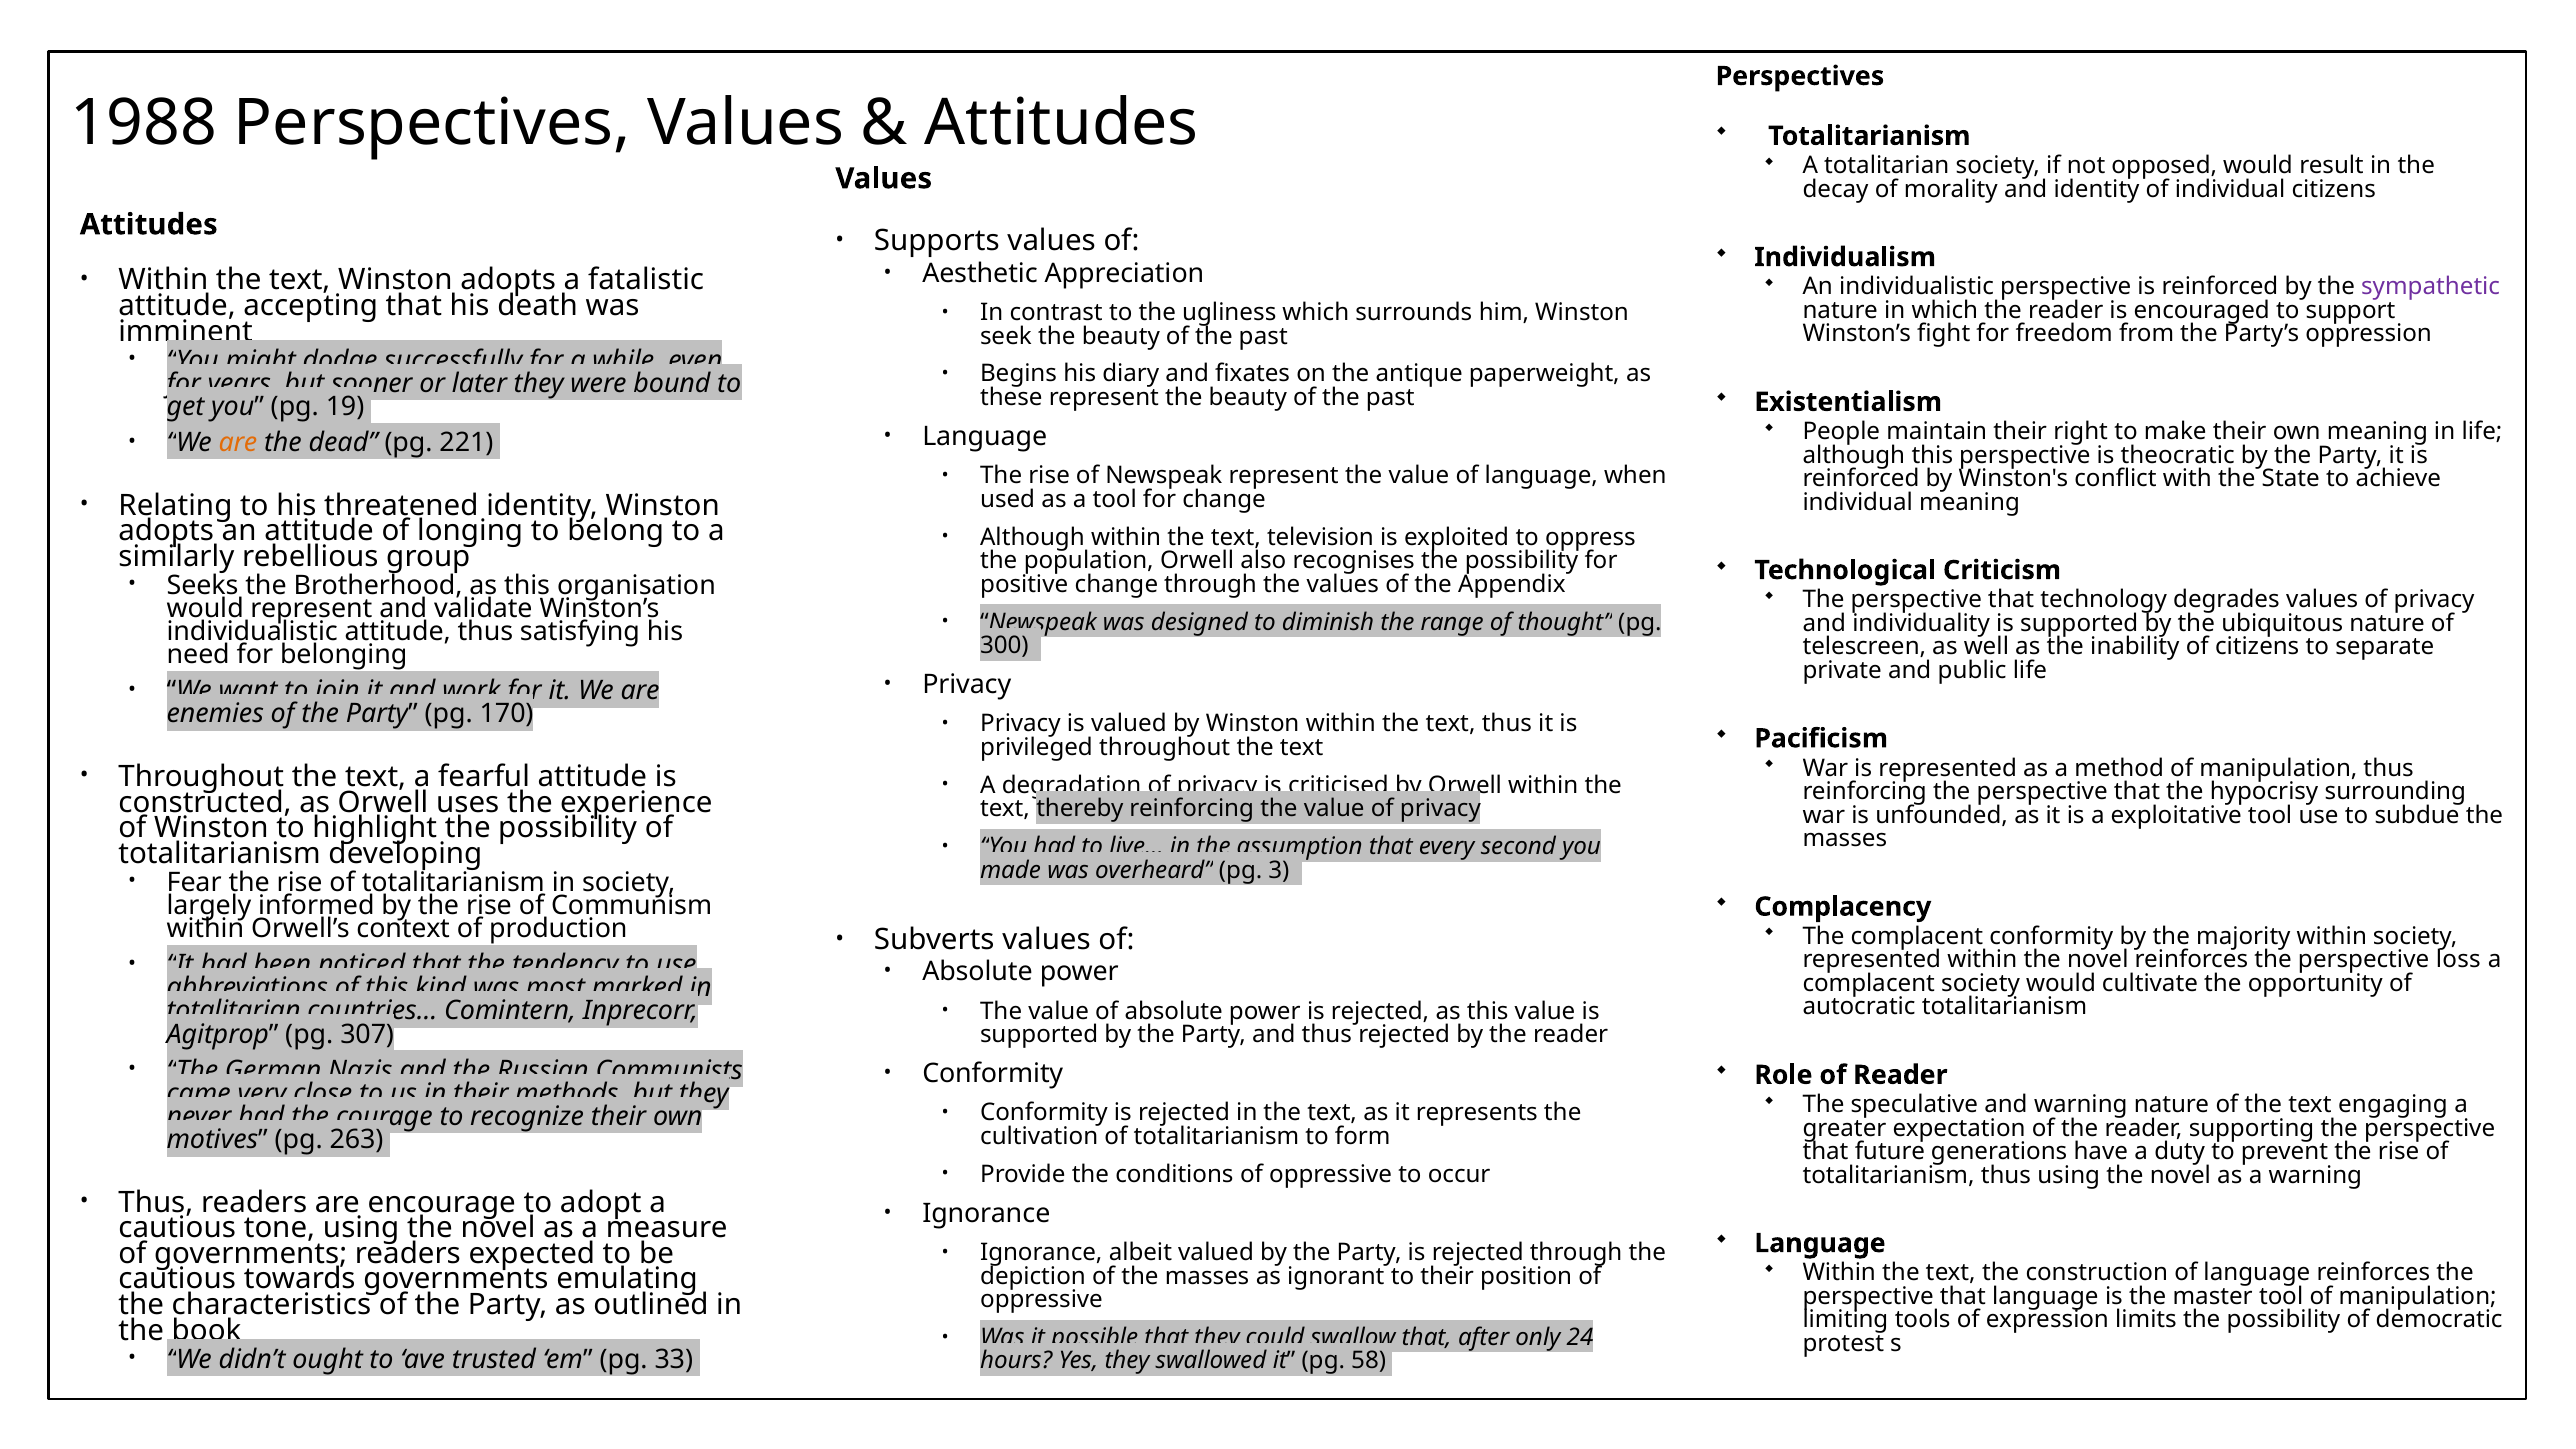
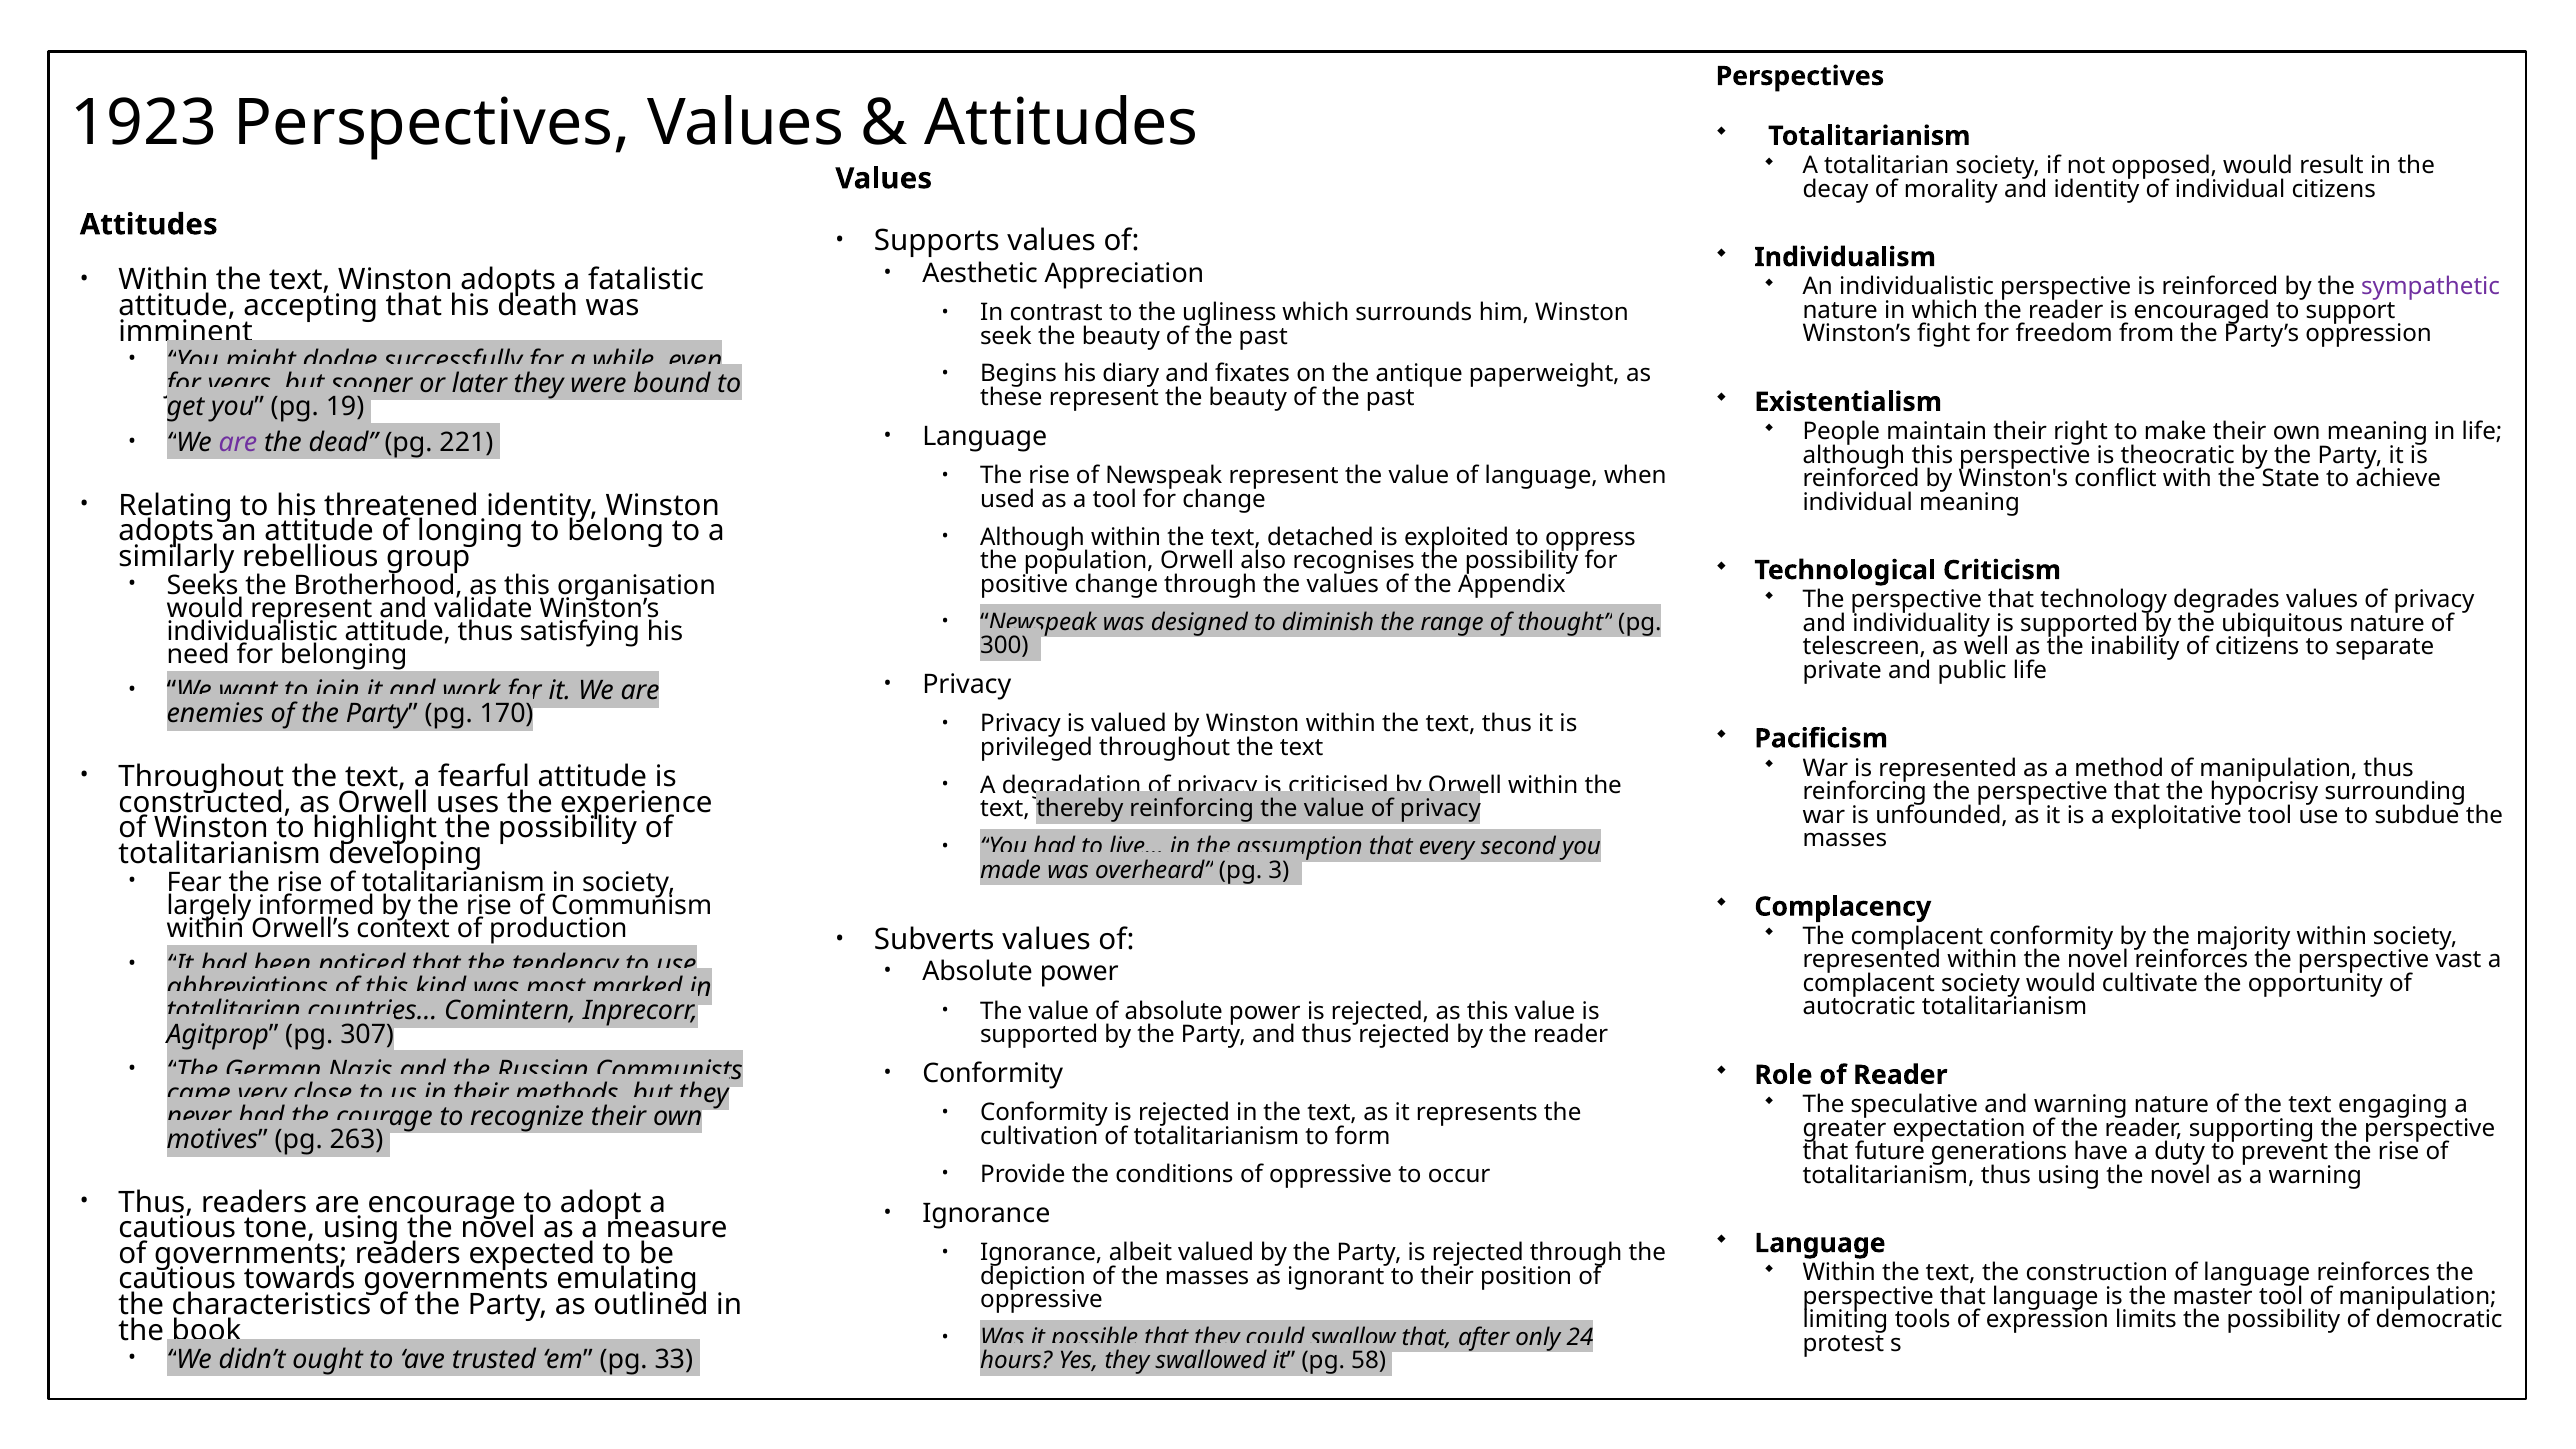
1988: 1988 -> 1923 (144, 123)
are colour: orange -> purple (238, 443)
television: television -> detached (1320, 537)
loss: loss -> vast (2459, 960)
